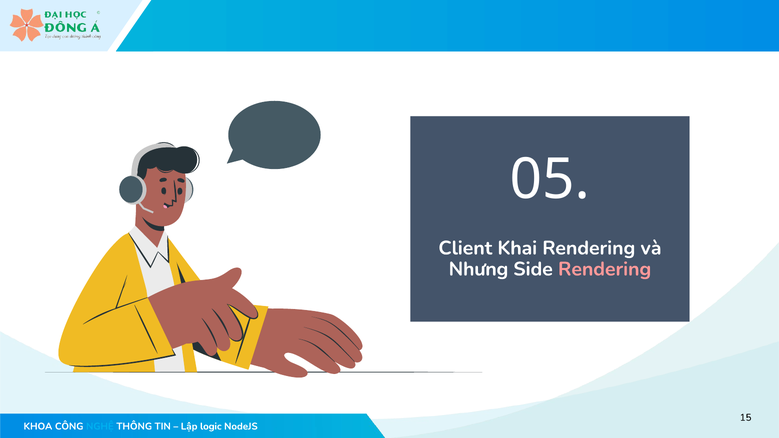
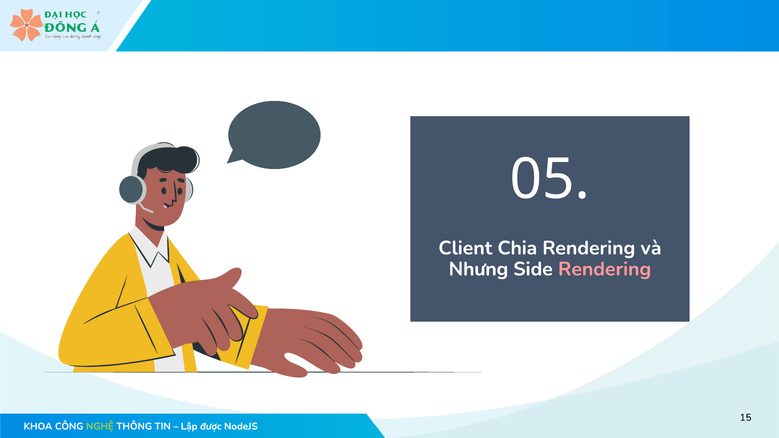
Khai: Khai -> Chia (517, 248)
NGHỆ colour: light blue -> light green (100, 427)
logic: logic -> được (211, 427)
